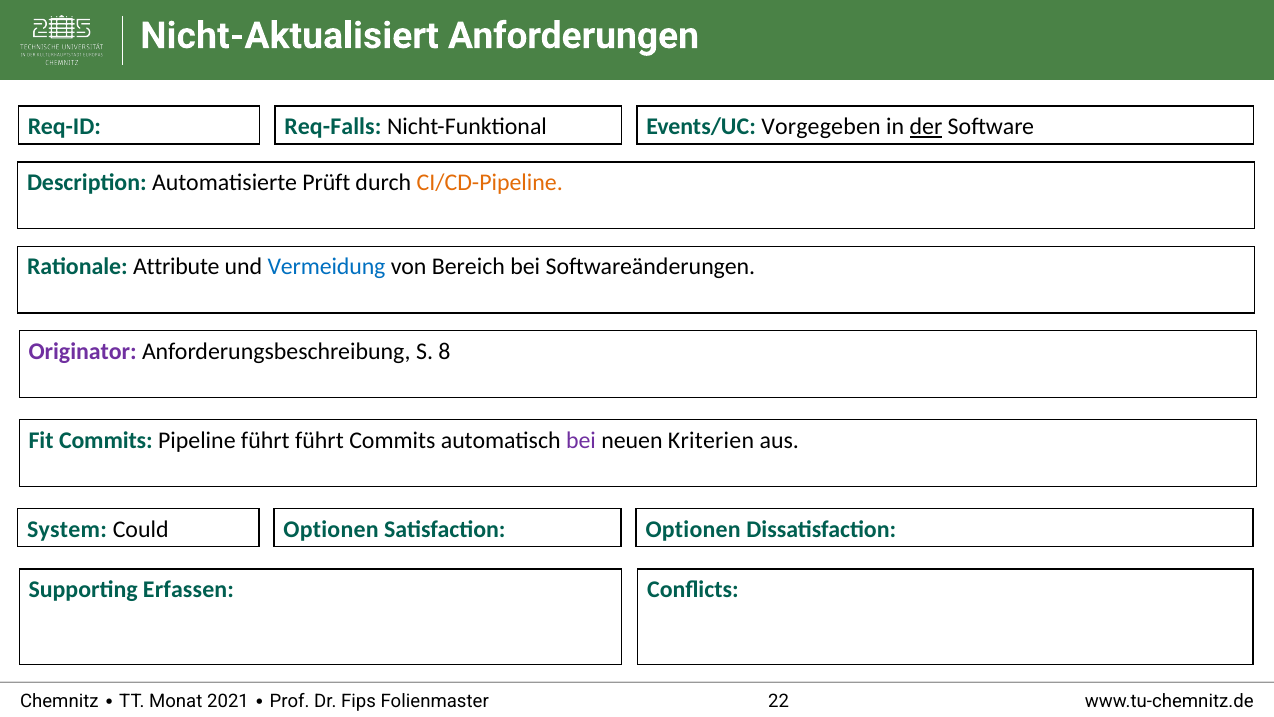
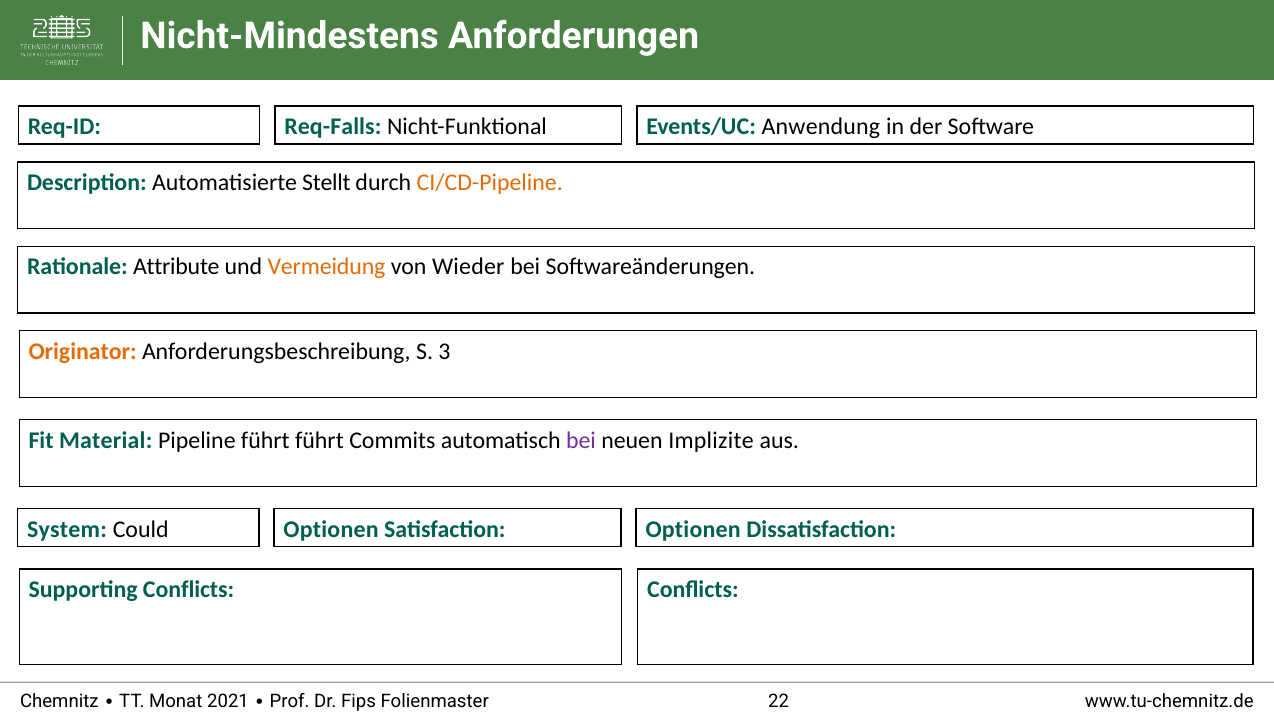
Nicht-Aktualisiert: Nicht-Aktualisiert -> Nicht-Mindestens (290, 36)
Vorgegeben: Vorgegeben -> Anwendung (821, 127)
der underline: present -> none (926, 127)
Prüft: Prüft -> Stellt (326, 183)
Vermeidung colour: blue -> orange (326, 267)
Bereich: Bereich -> Wieder (468, 267)
Originator colour: purple -> orange (83, 351)
8: 8 -> 3 (444, 351)
Fit Commits: Commits -> Material (106, 440)
Kriterien: Kriterien -> Implizite (711, 440)
Supporting Erfassen: Erfassen -> Conflicts (189, 589)
